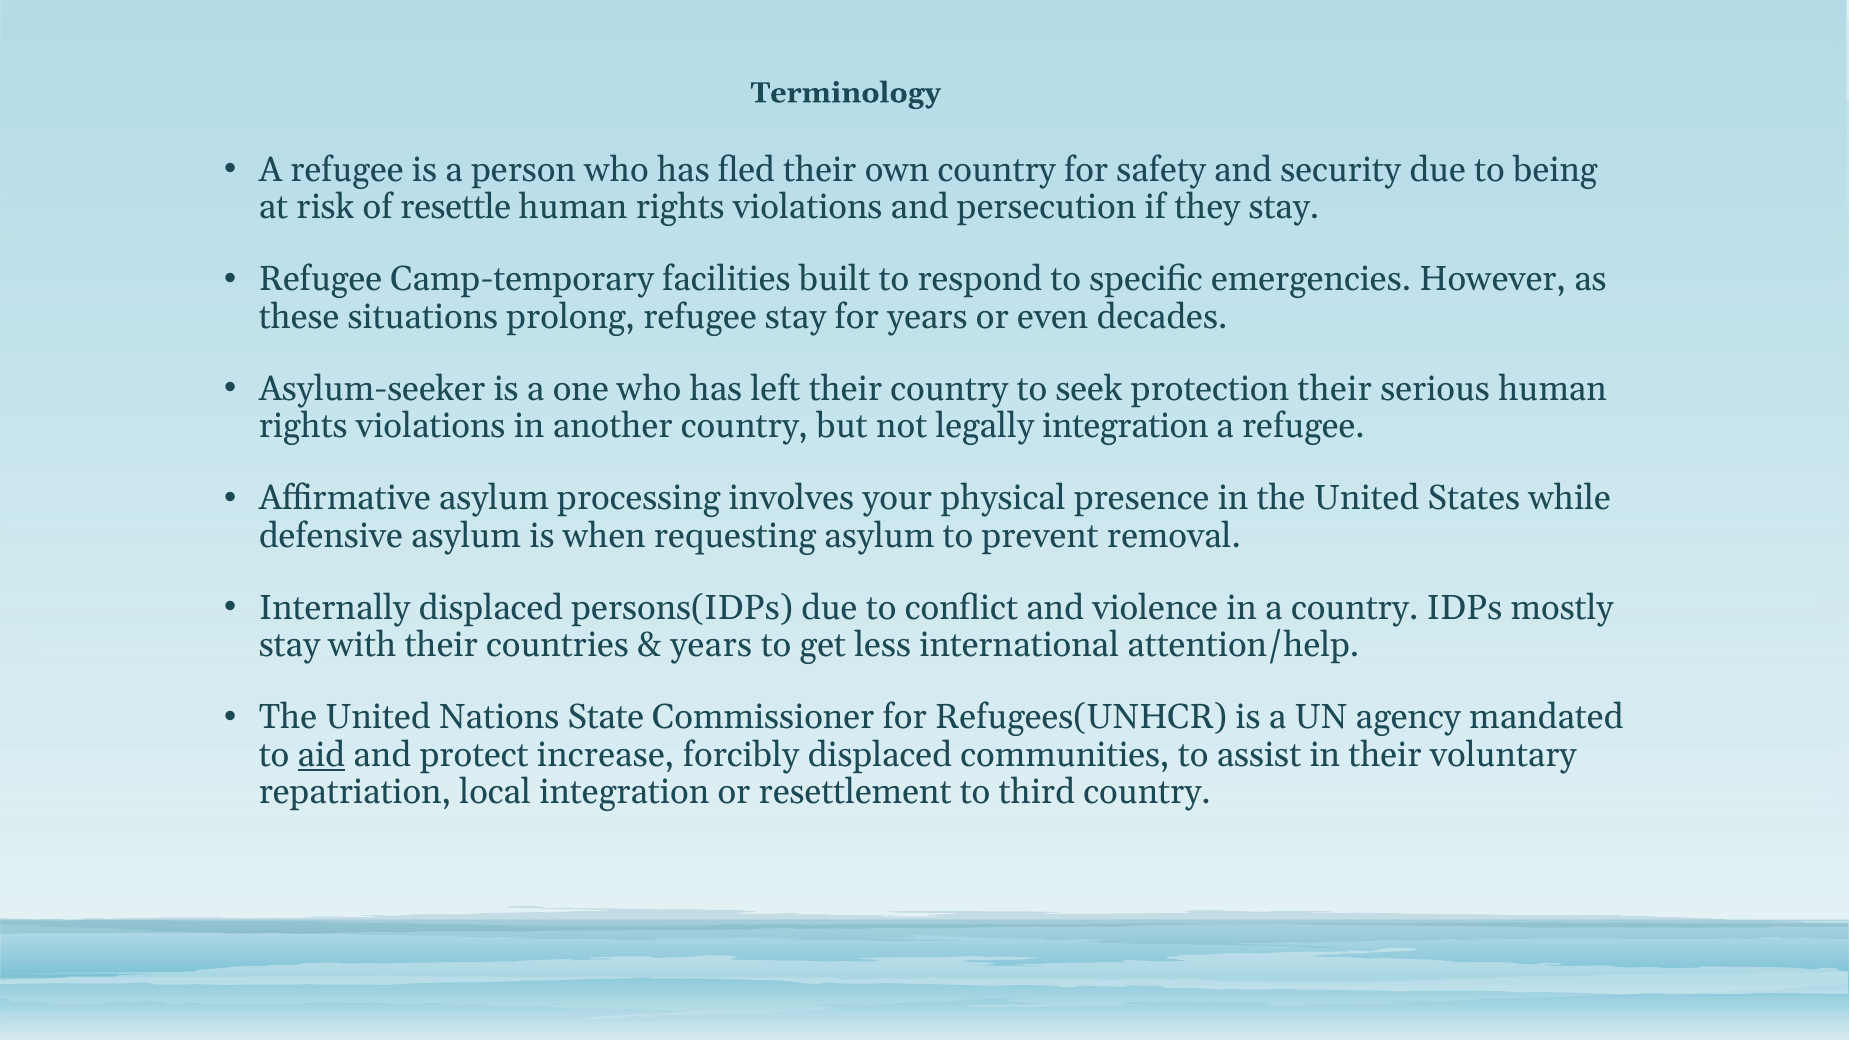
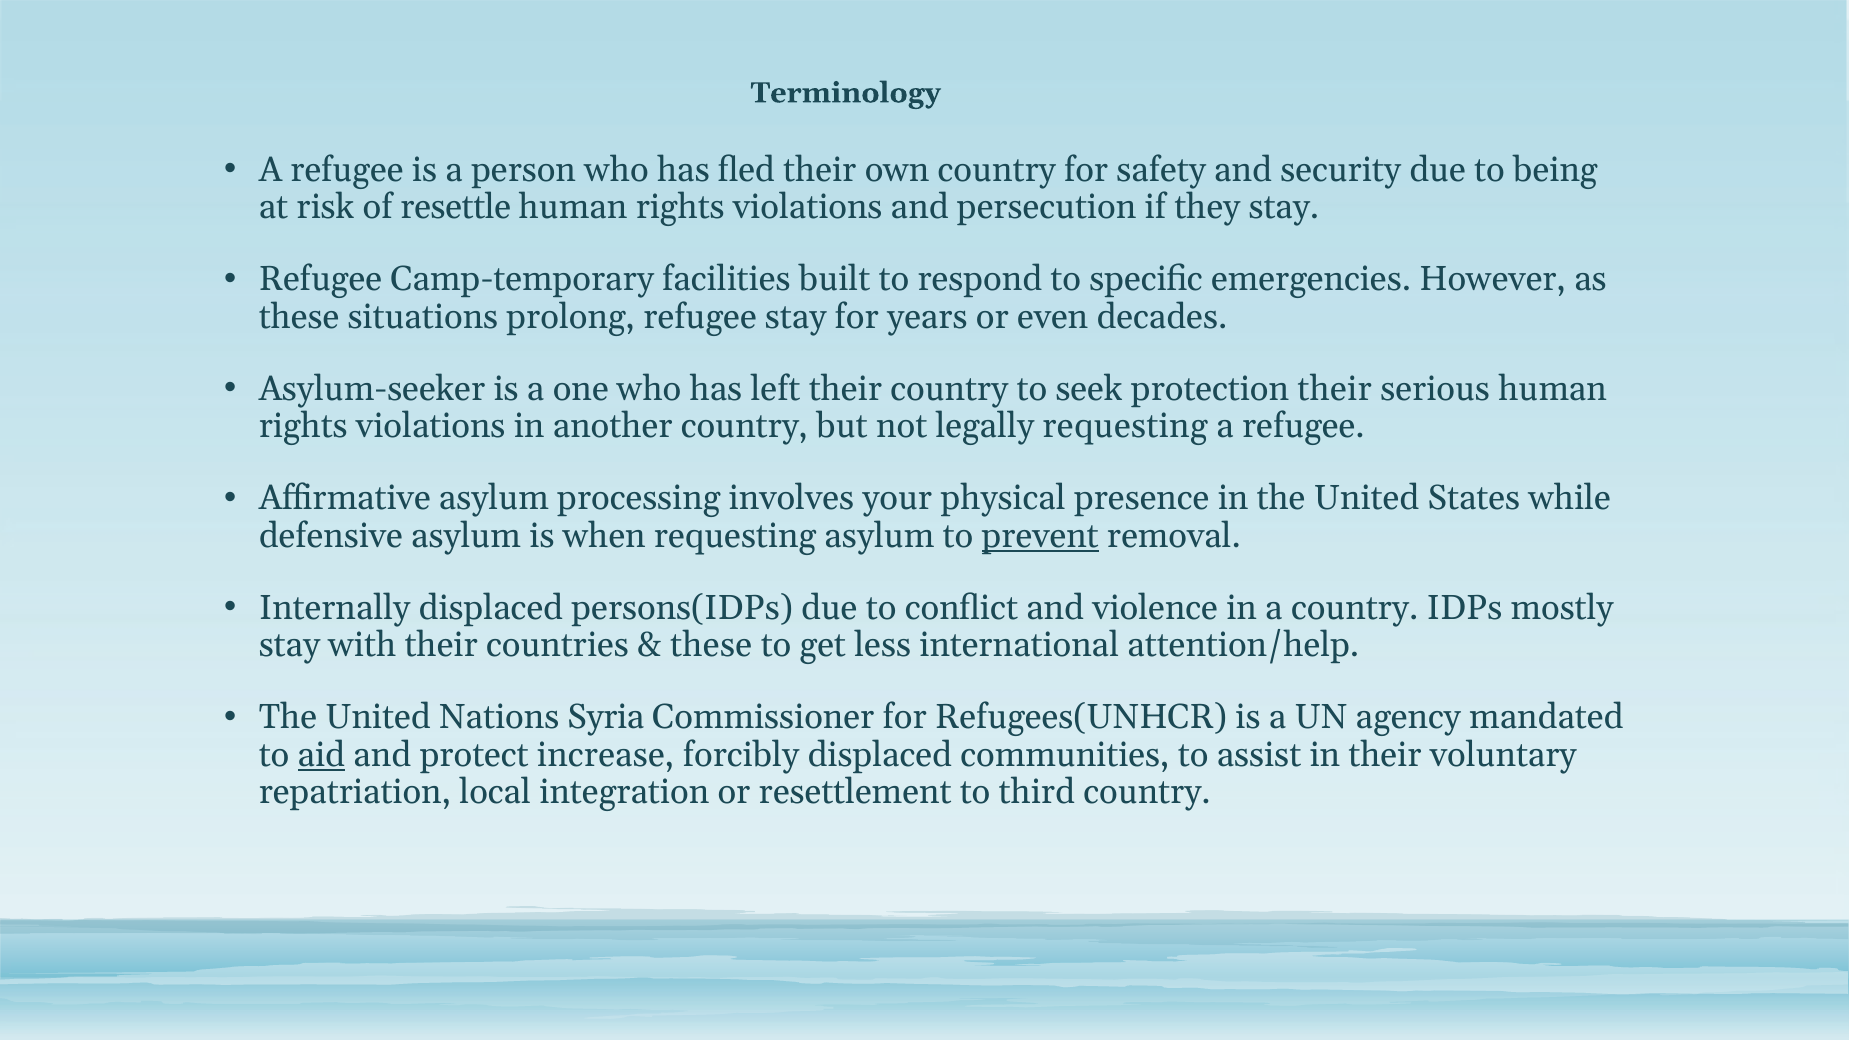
legally integration: integration -> requesting (1125, 426)
prevent underline: none -> present (1040, 536)
years: years -> these (711, 645)
State: State -> Syria (606, 717)
